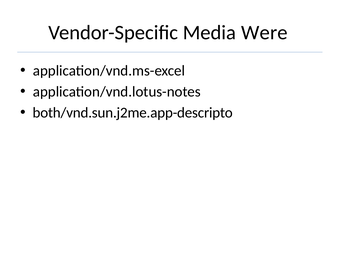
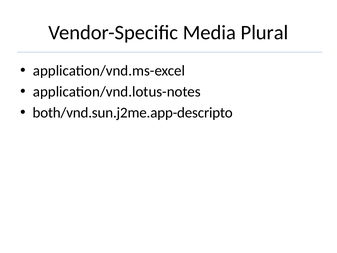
Were: Were -> Plural (264, 33)
